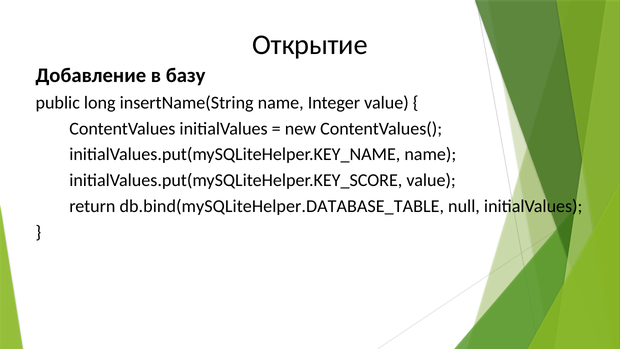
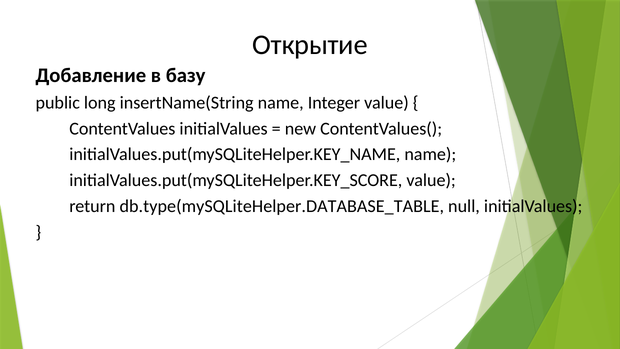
db.bind(mySQLiteHelper.DATABASE_TABLE: db.bind(mySQLiteHelper.DATABASE_TABLE -> db.type(mySQLiteHelper.DATABASE_TABLE (282, 206)
